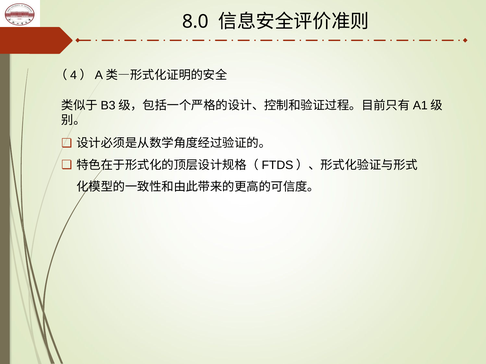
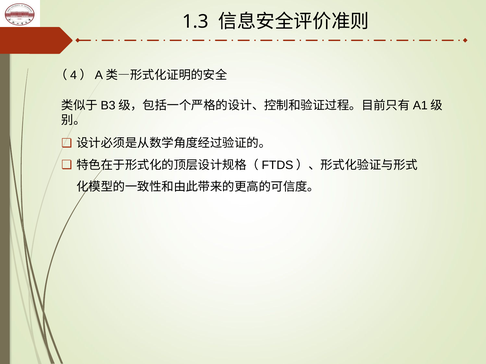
8.0: 8.0 -> 1.3 (195, 22)
